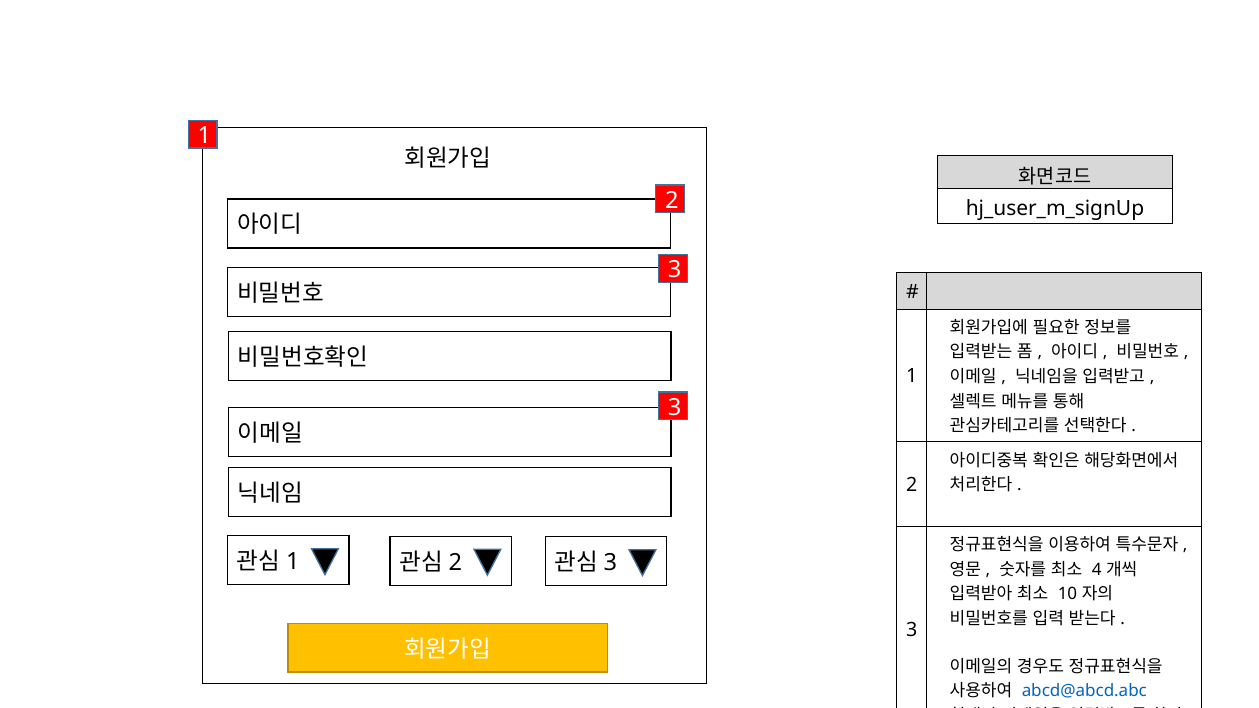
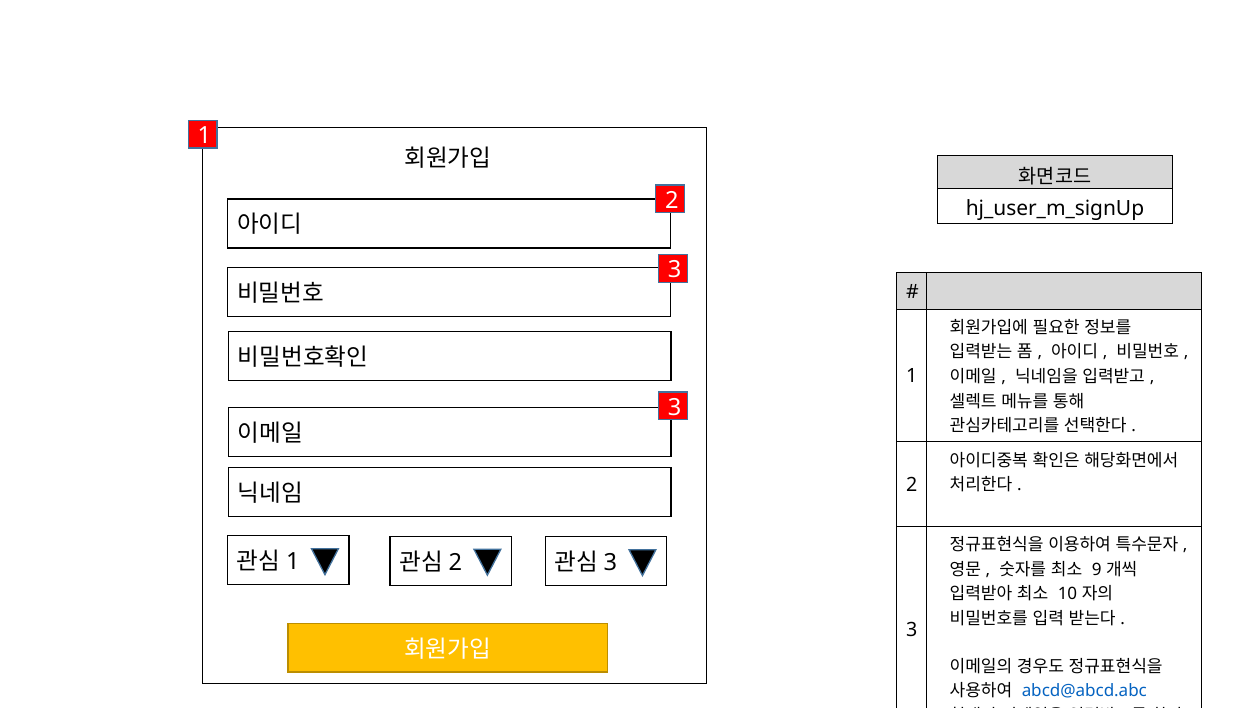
4: 4 -> 9 (1097, 570)
